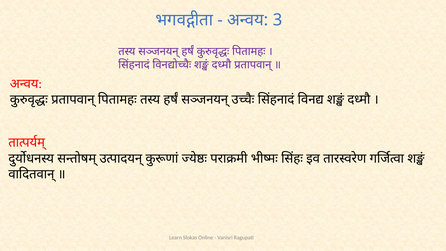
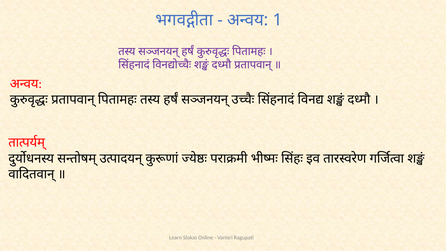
3: 3 -> 1 (277, 20)
